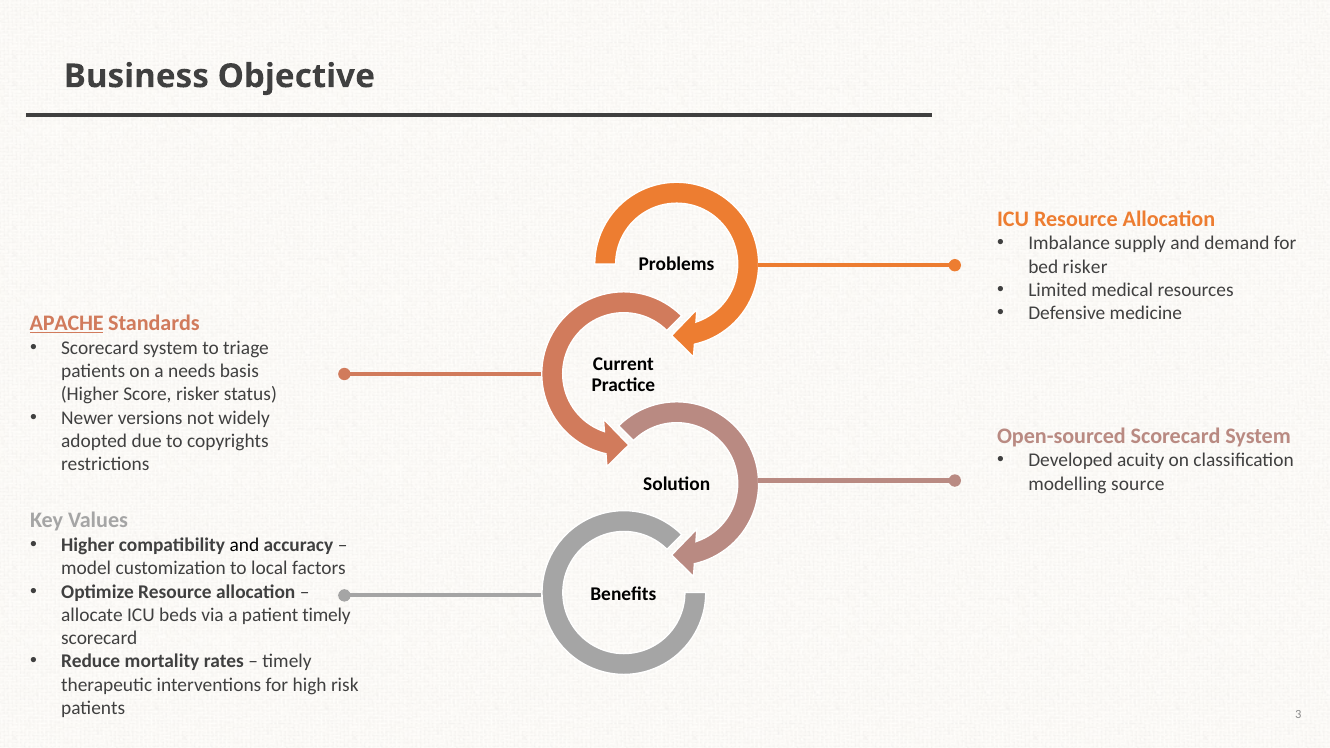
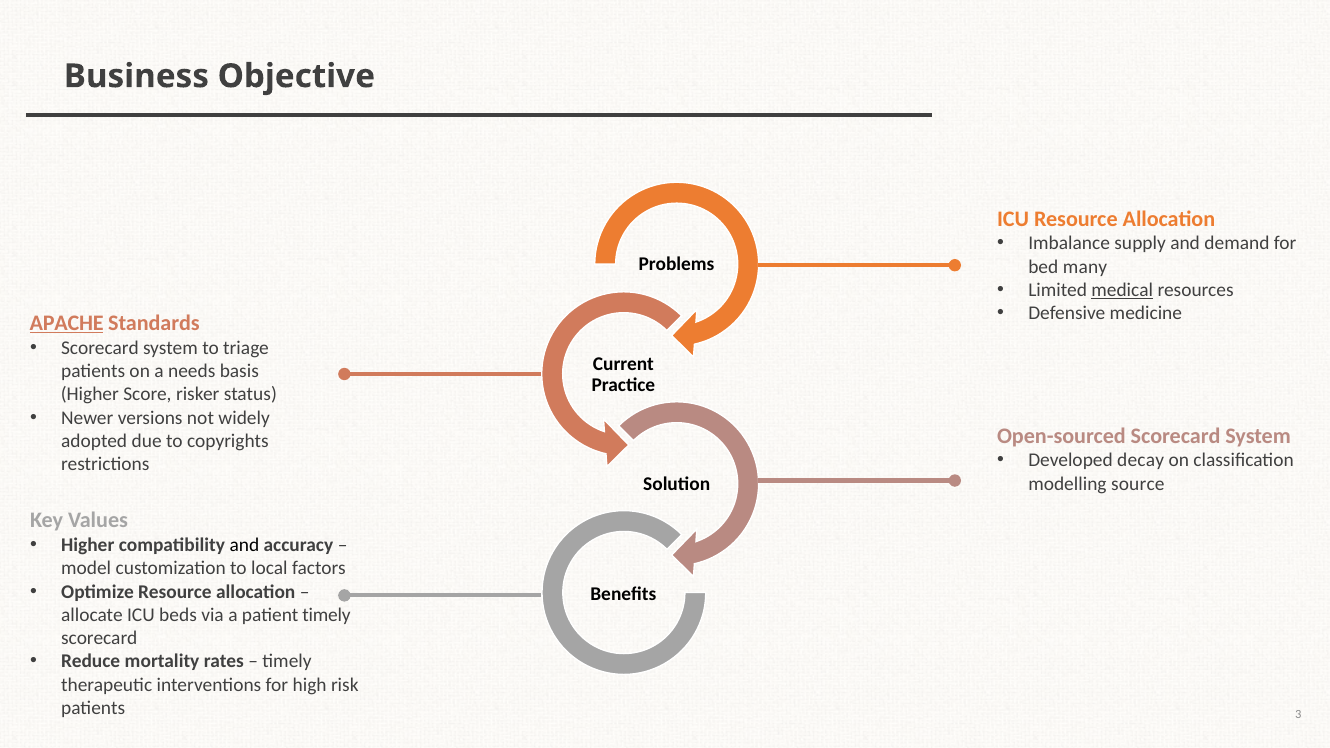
bed risker: risker -> many (1085, 267)
medical underline: none -> present (1122, 290)
acuity: acuity -> decay (1141, 461)
